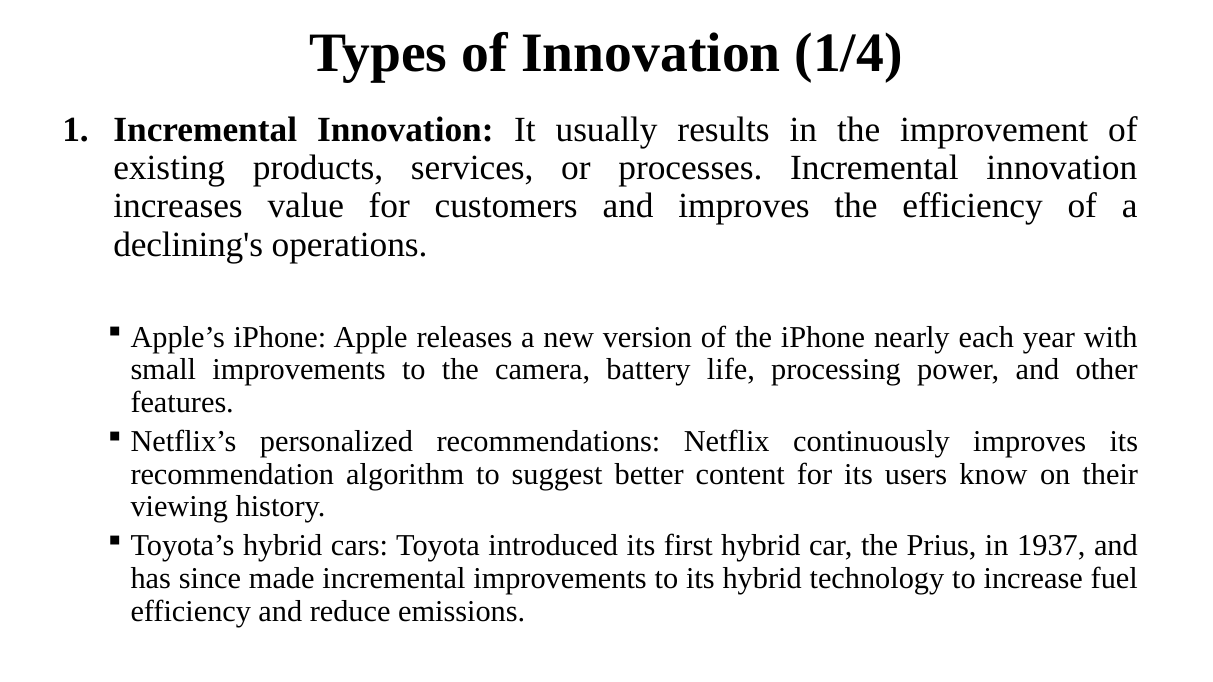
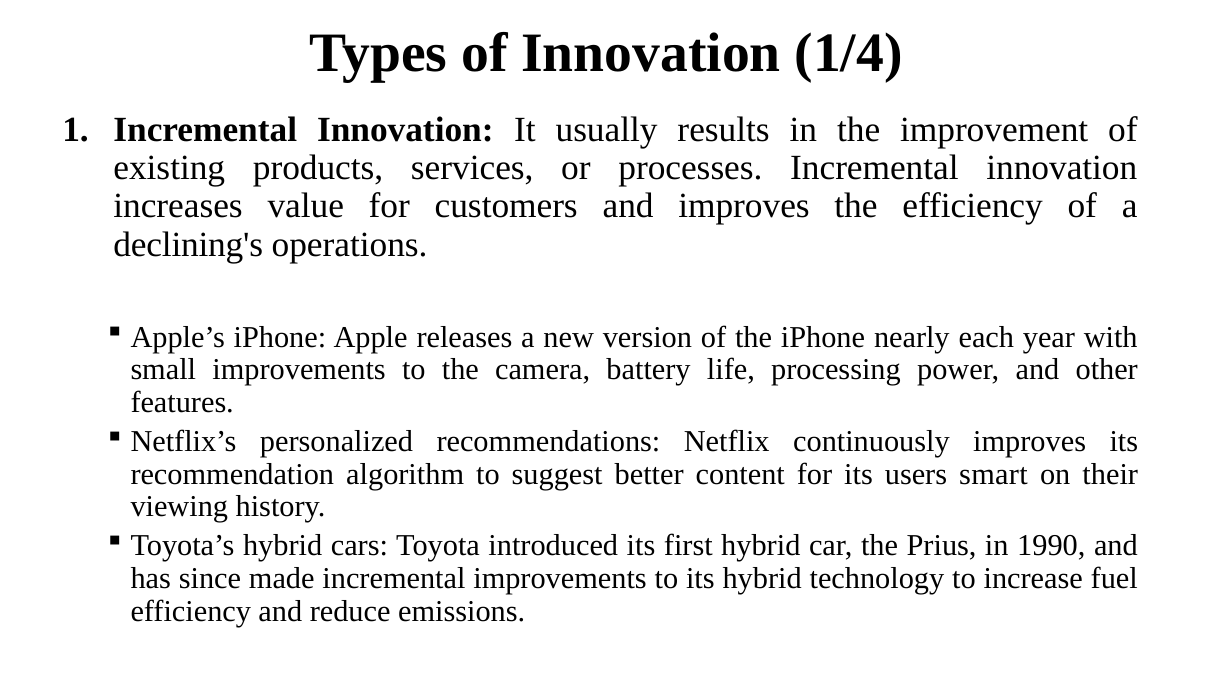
know: know -> smart (993, 474)
1937: 1937 -> 1990 (1051, 546)
